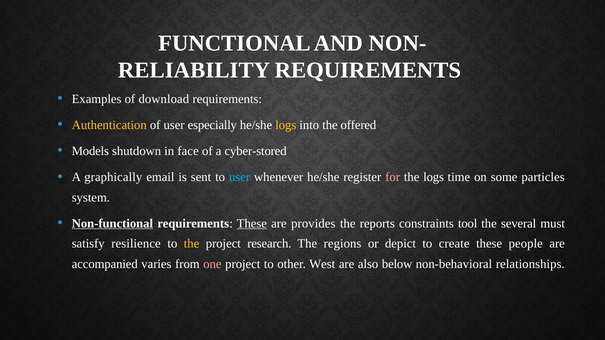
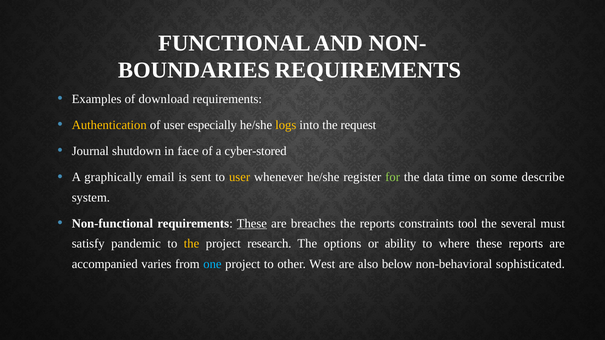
RELIABILITY: RELIABILITY -> BOUNDARIES (194, 70)
offered: offered -> request (358, 125)
Models: Models -> Journal (90, 151)
user colour: light blue -> yellow (240, 177)
for colour: pink -> light green (393, 177)
the logs: logs -> data (434, 177)
particles: particles -> describe (543, 177)
Non-functional underline: present -> none (112, 224)
provides: provides -> breaches (313, 224)
resilience: resilience -> pandemic (136, 244)
regions: regions -> options (343, 244)
depict: depict -> ability (401, 244)
create: create -> where (454, 244)
these people: people -> reports (526, 244)
one colour: pink -> light blue (212, 264)
relationships: relationships -> sophisticated (530, 264)
